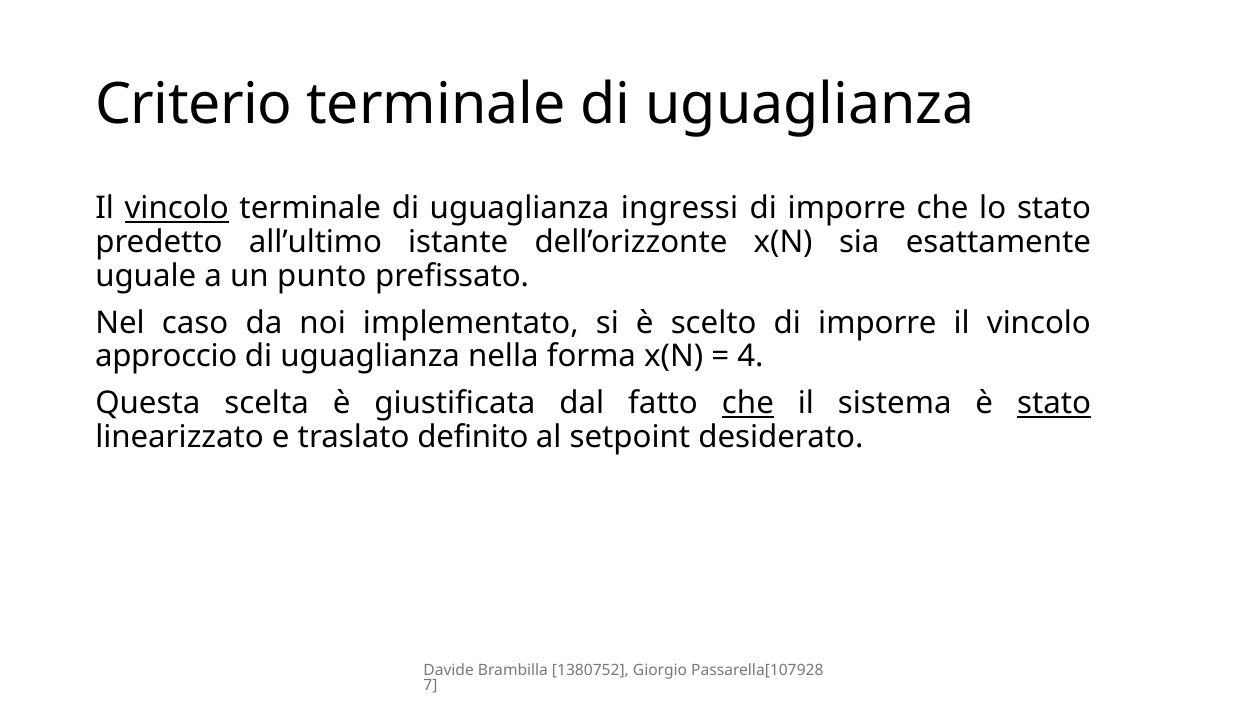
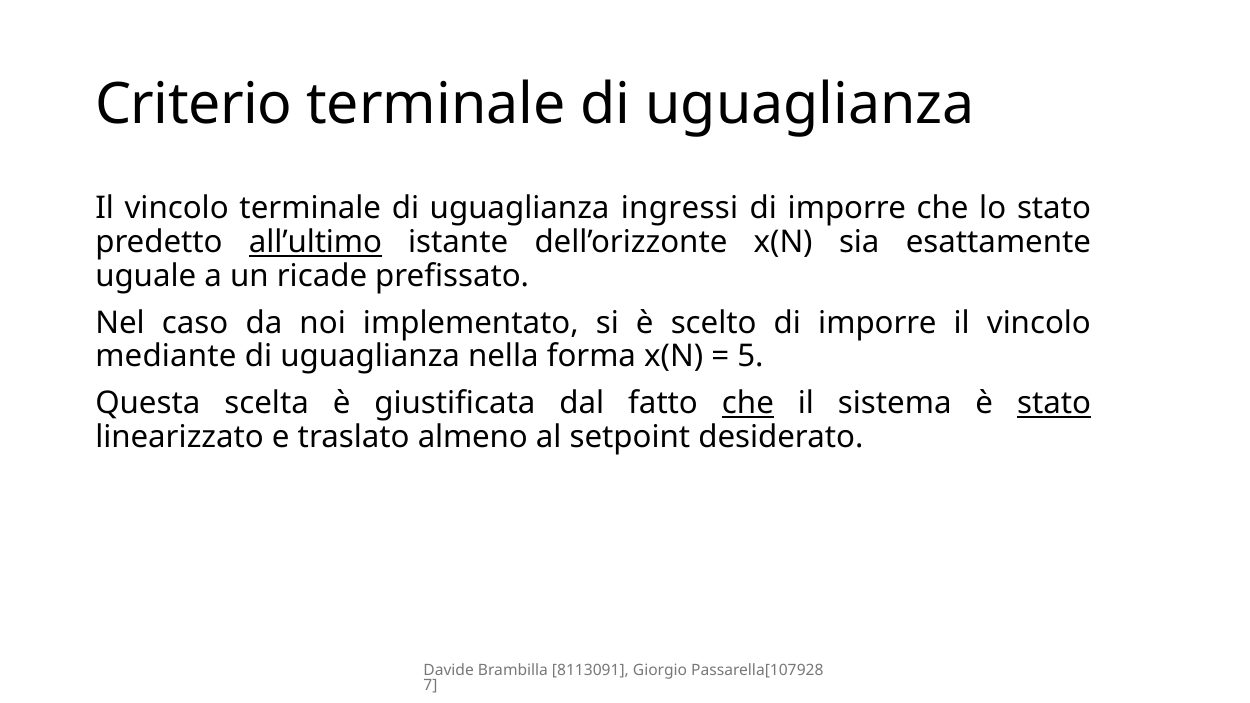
vincolo underline: present -> none (177, 209)
all’ultimo underline: none -> present (315, 242)
punto: punto -> ricade (322, 276)
approccio: approccio -> mediante (166, 357)
4: 4 -> 5 (750, 357)
definito: definito -> almeno (473, 437)
1380752: 1380752 -> 8113091 (590, 670)
